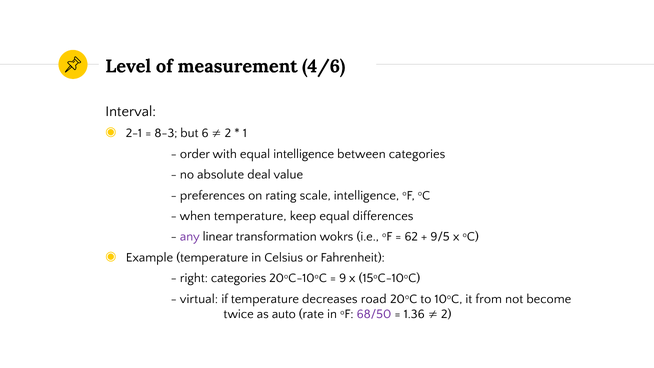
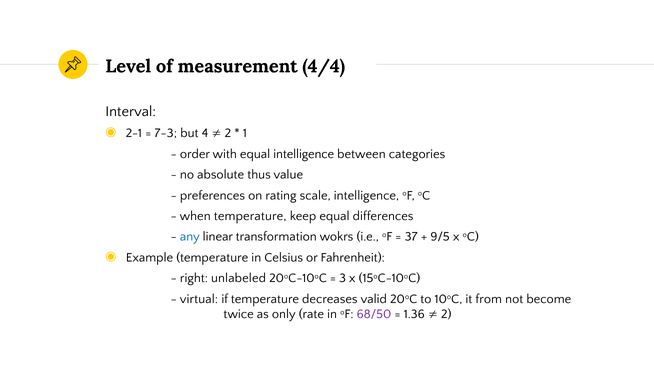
4/6: 4/6 -> 4/4 (324, 66)
8-3: 8-3 -> 7-3 (166, 133)
6: 6 -> 4 (205, 133)
deal: deal -> thus (259, 175)
any colour: purple -> blue (190, 237)
62: 62 -> 37 (411, 237)
right categories: categories -> unlabeled (239, 278)
9: 9 -> 3 (343, 278)
road: road -> valid (374, 299)
auto: auto -> only (284, 314)
